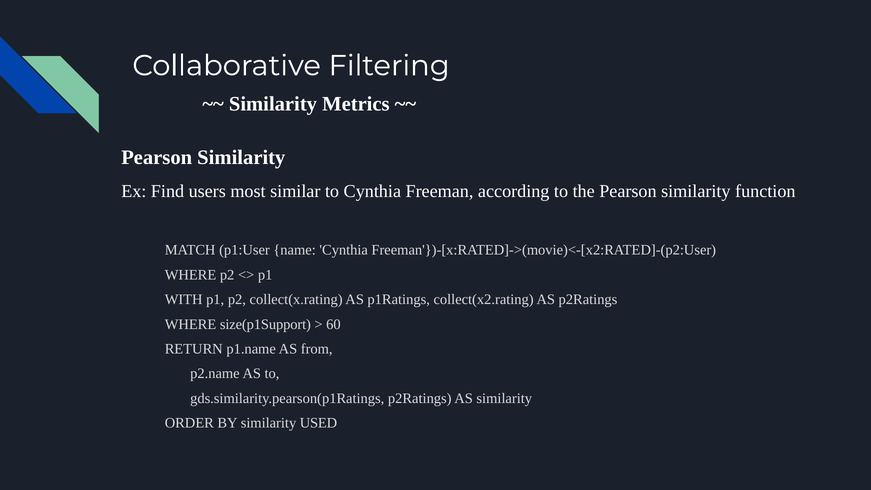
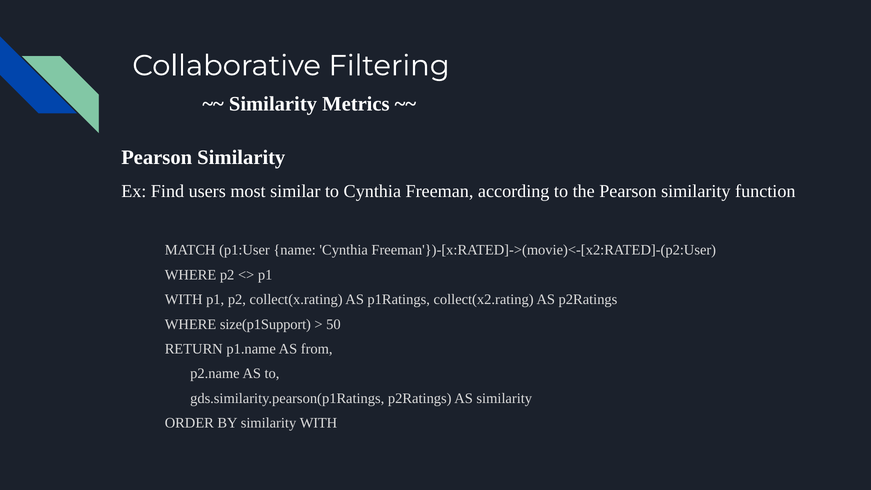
60: 60 -> 50 (333, 324)
similarity USED: USED -> WITH (318, 423)
